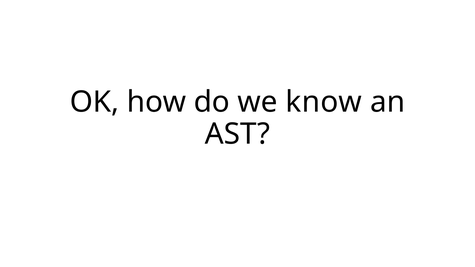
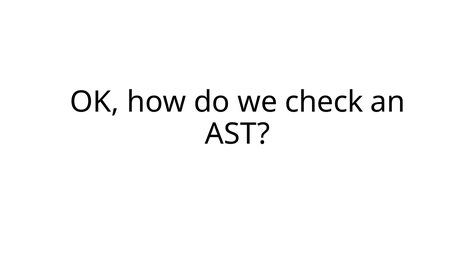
know: know -> check (324, 102)
